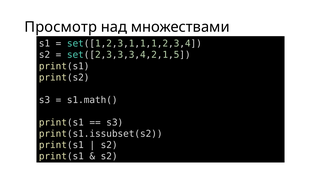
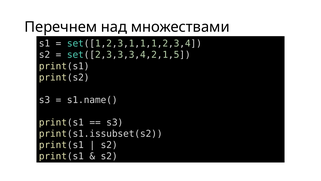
Просмотр: Просмотр -> Перечнем (61, 27)
s1.math(: s1.math( -> s1.name( (92, 100)
